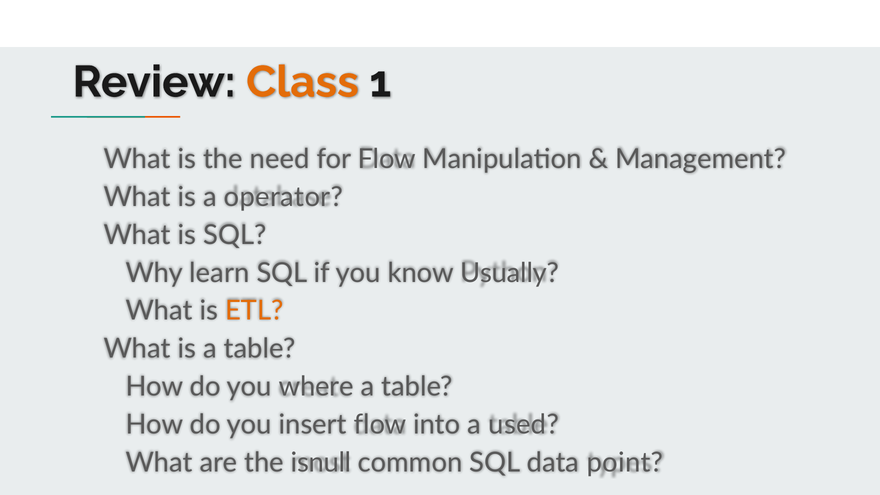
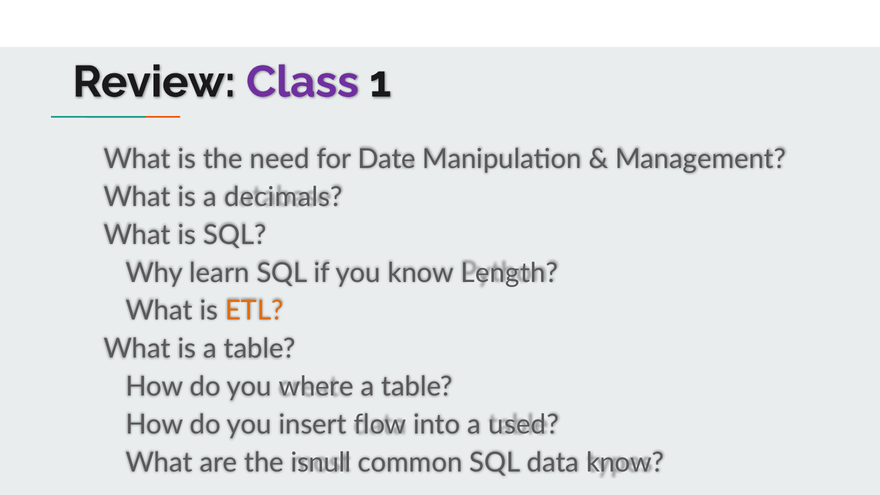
Class colour: orange -> purple (302, 82)
for Flow: Flow -> Date (387, 159)
operator: operator -> decimals (283, 197)
Usually: Usually -> Length (509, 273)
data point: point -> know (625, 463)
